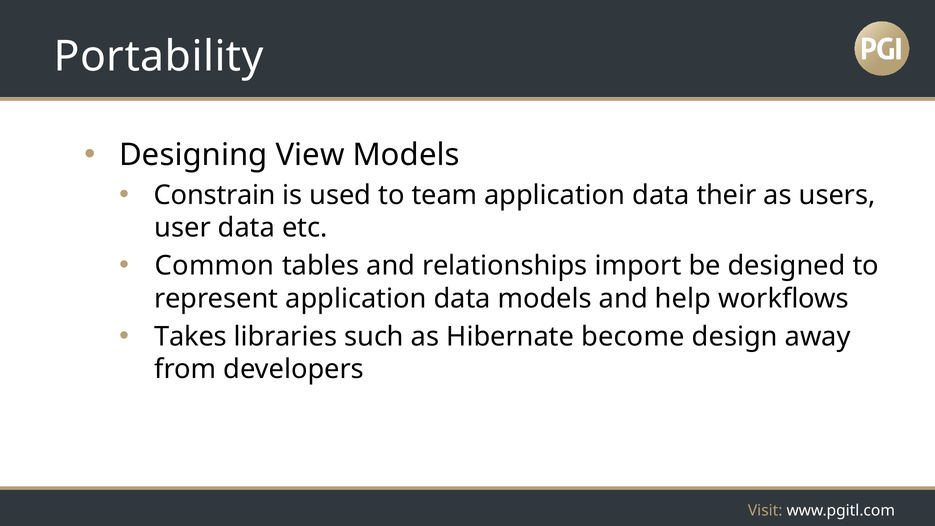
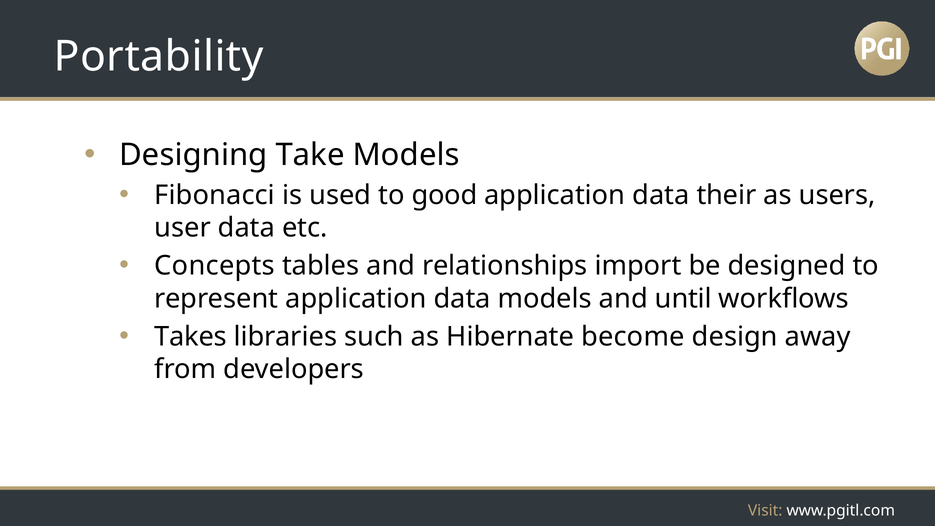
View: View -> Take (310, 155)
Constrain: Constrain -> Fibonacci (215, 195)
team: team -> good (444, 195)
Common: Common -> Concepts (215, 266)
help: help -> until (683, 298)
